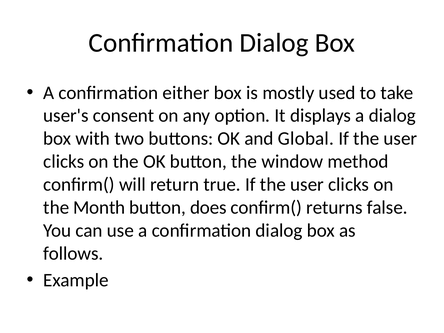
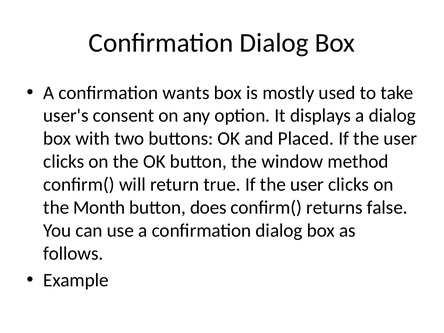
either: either -> wants (186, 93)
Global: Global -> Placed (306, 139)
